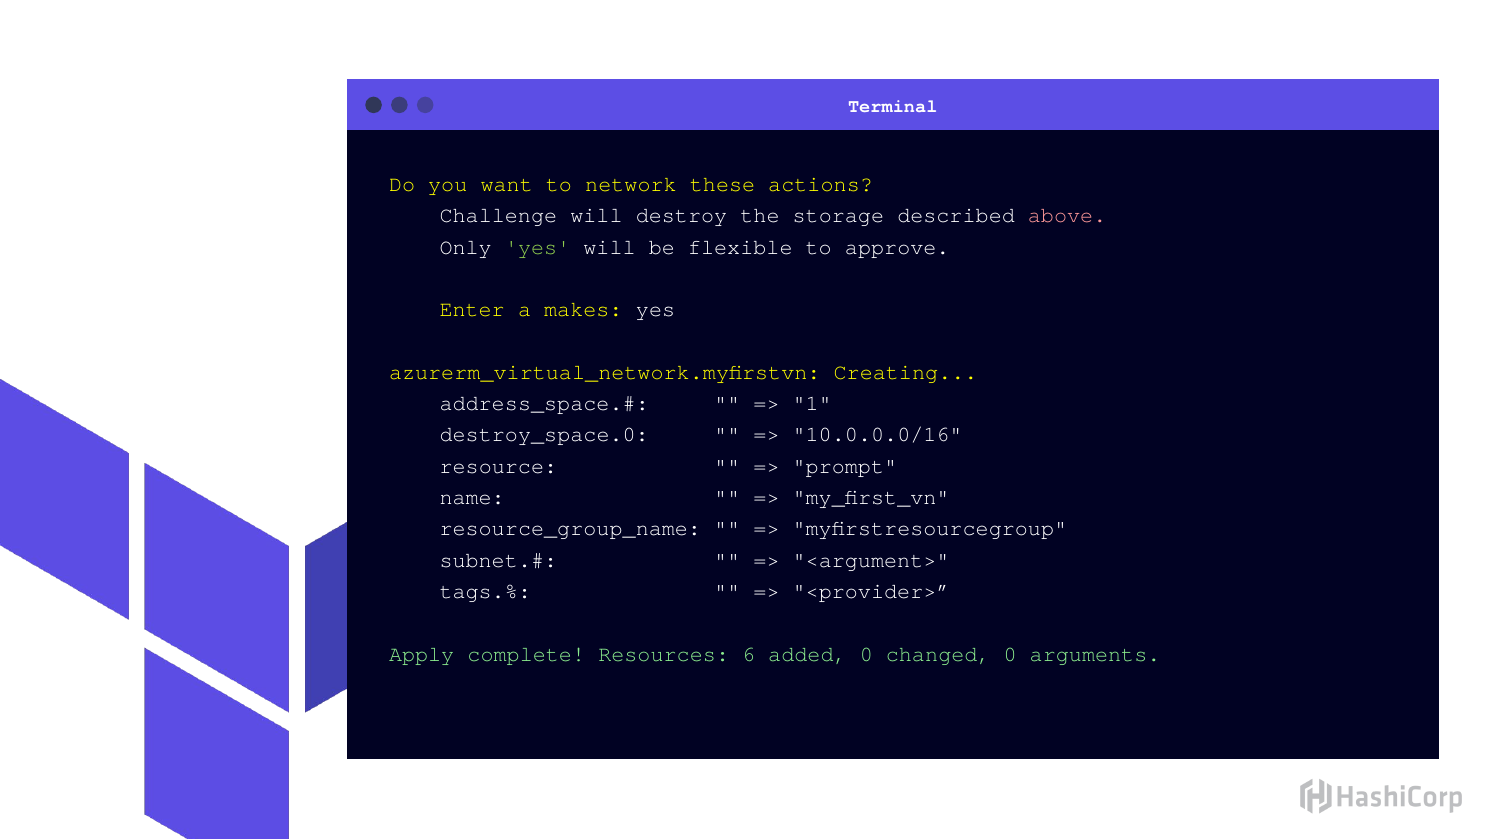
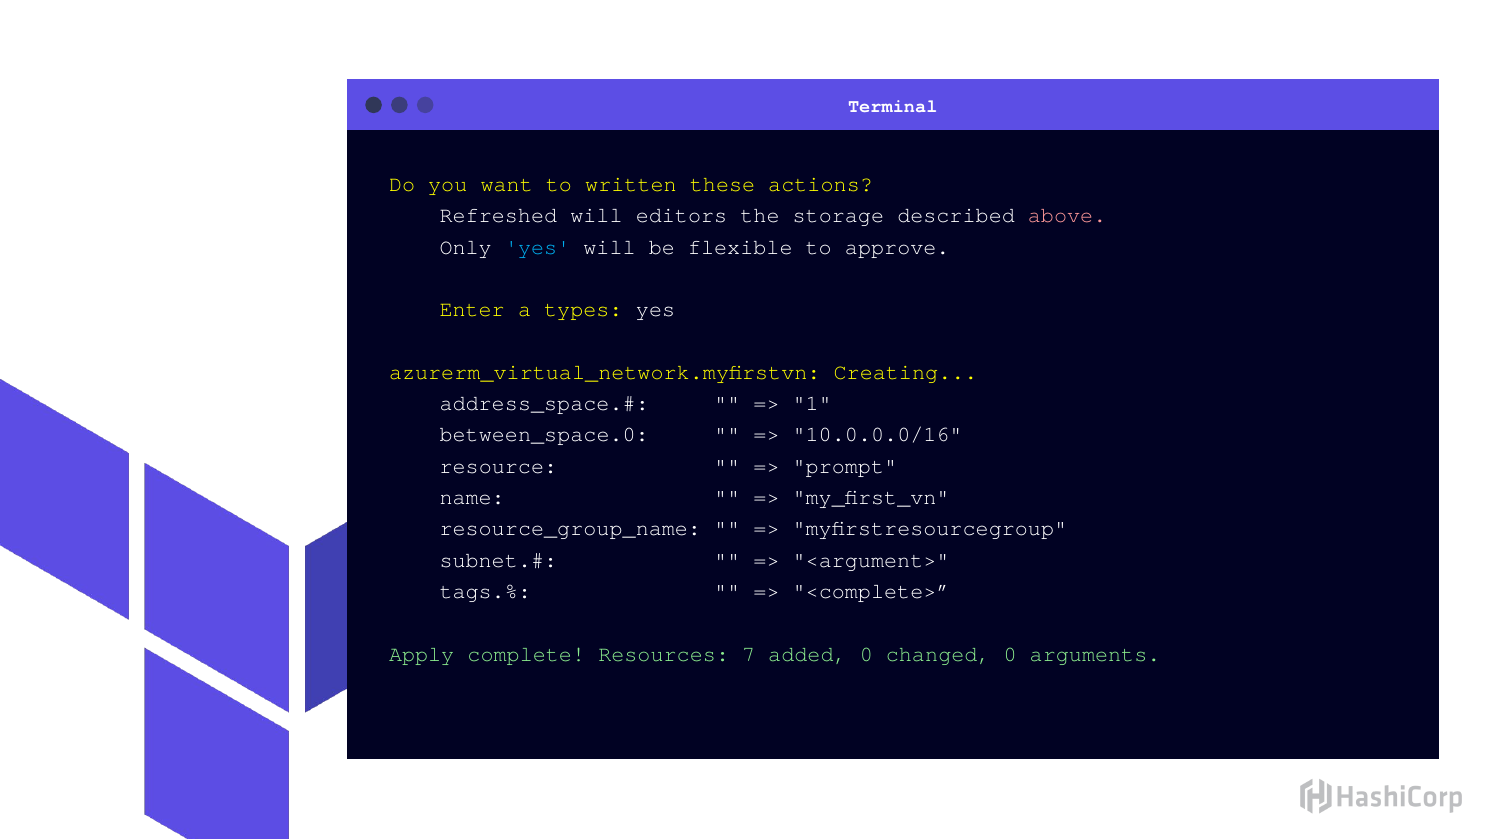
network: network -> written (631, 184)
Challenge: Challenge -> Refreshed (498, 216)
destroy: destroy -> editors (682, 216)
yes colour: light green -> light blue (538, 247)
makes: makes -> types (583, 310)
destroy_space.0: destroy_space.0 -> between_space.0 (544, 435)
<provider>: <provider> -> <complete> (871, 592)
6: 6 -> 7 (749, 654)
